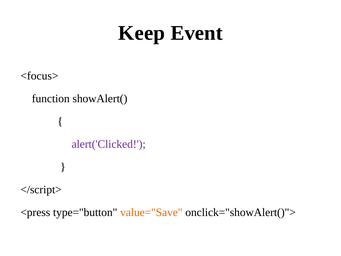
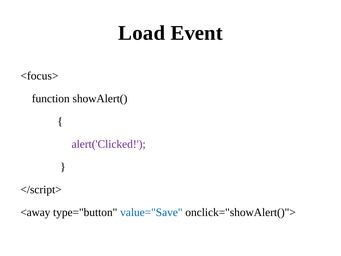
Keep: Keep -> Load (142, 33)
<press: <press -> <away (35, 212)
value="Save colour: orange -> blue (151, 212)
